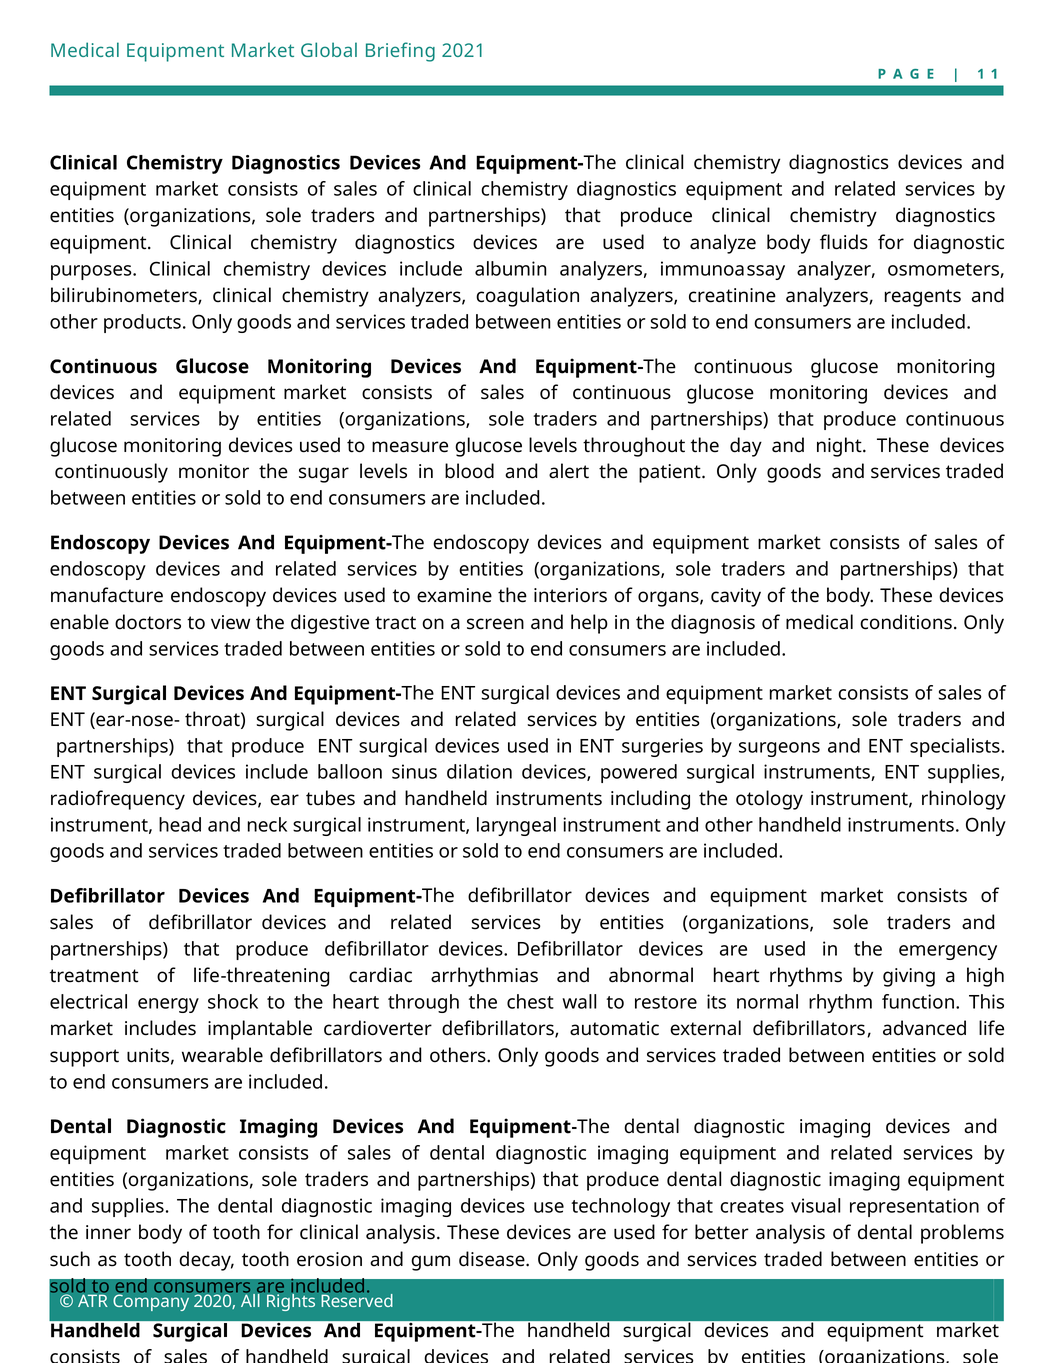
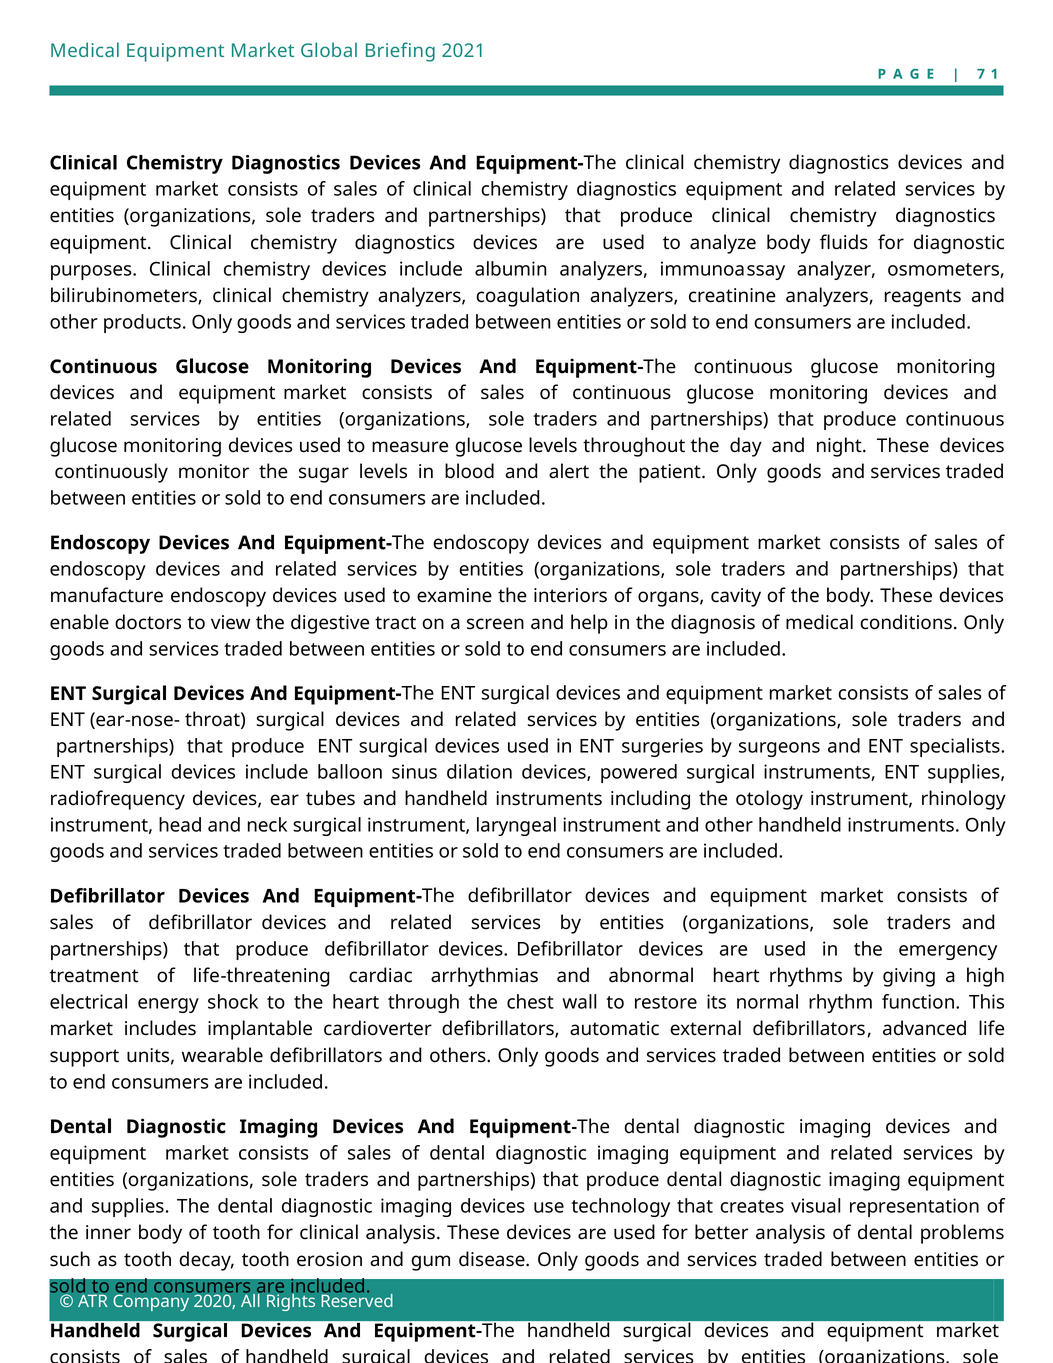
1: 1 -> 7 (981, 74)
